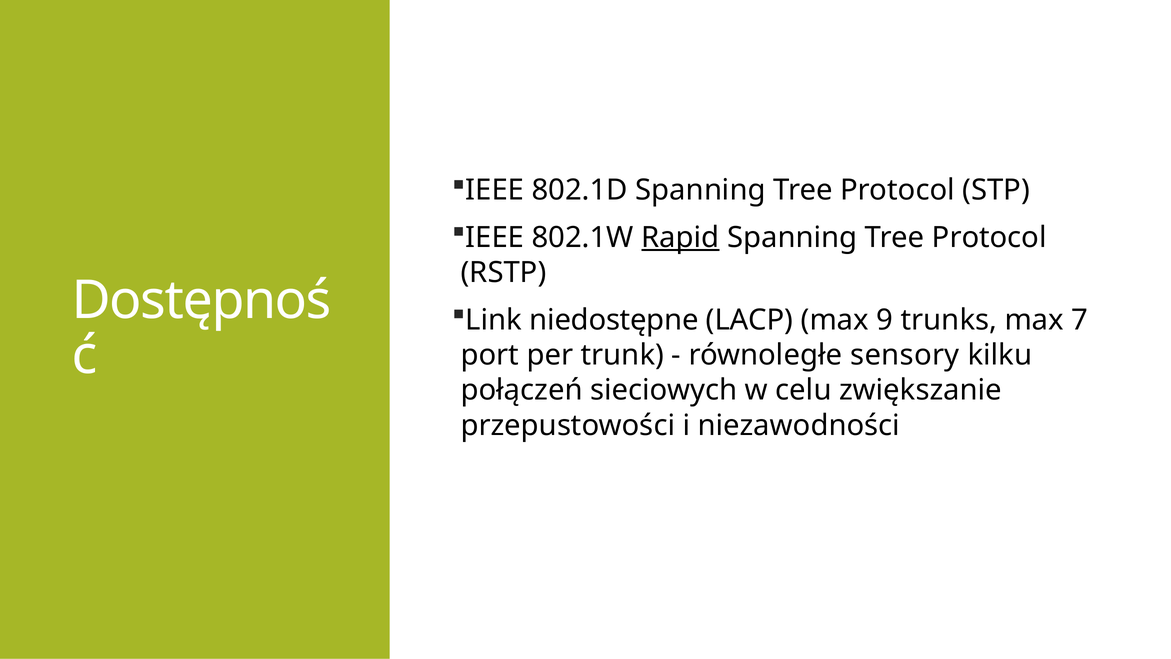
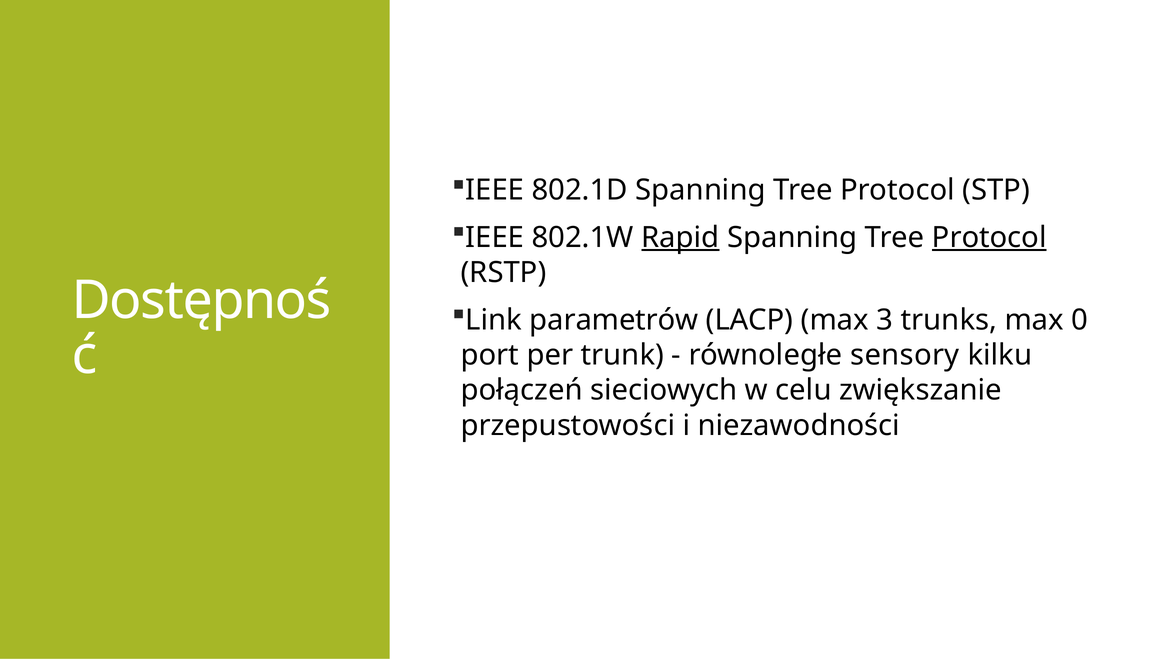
Protocol underline: none -> present (989, 237)
niedostępne: niedostępne -> parametrów (614, 320)
9: 9 -> 3 (885, 320)
7: 7 -> 0 (1080, 320)
